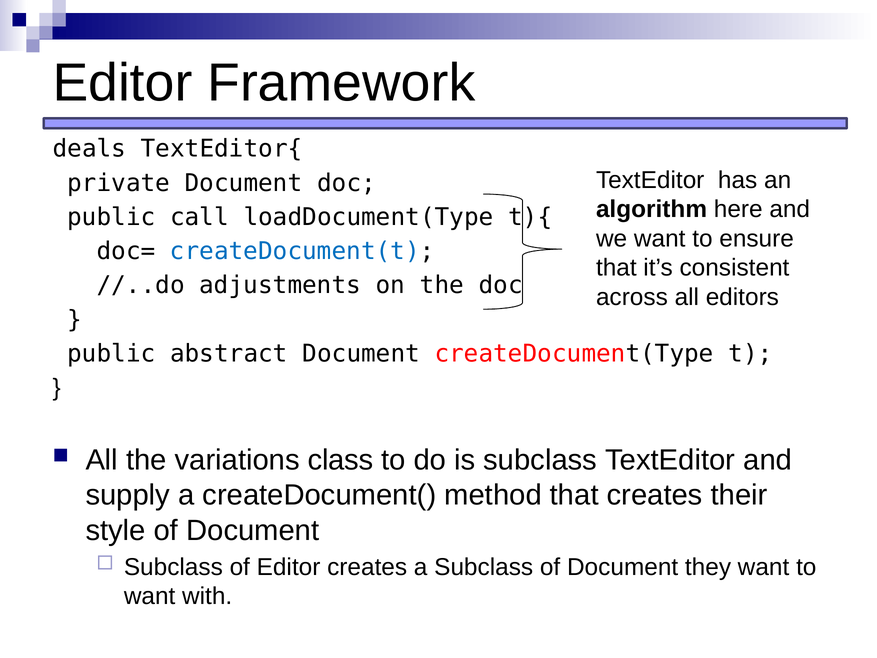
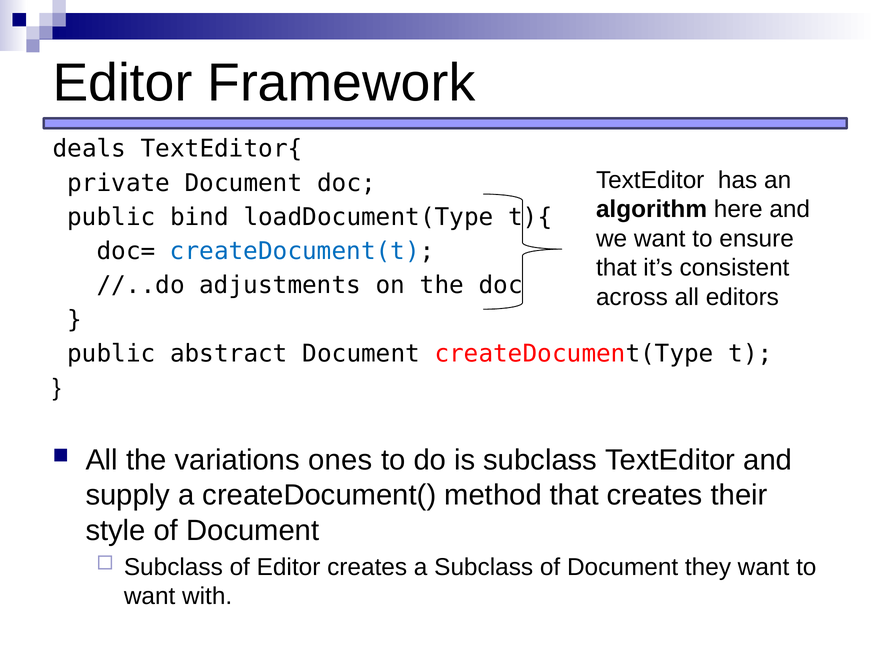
call: call -> bind (199, 217)
class: class -> ones (340, 460)
